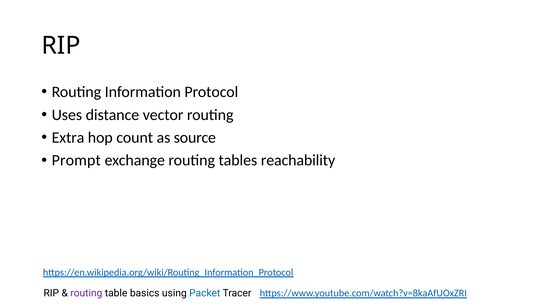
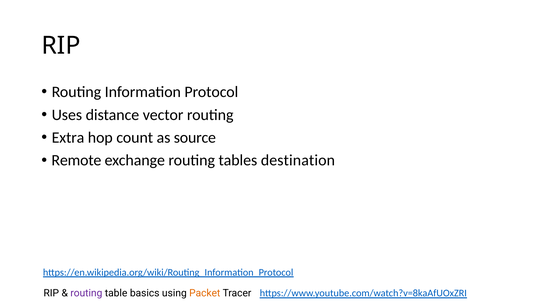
Prompt: Prompt -> Remote (76, 160)
reachability: reachability -> destination (298, 160)
Packet colour: blue -> orange (205, 293)
